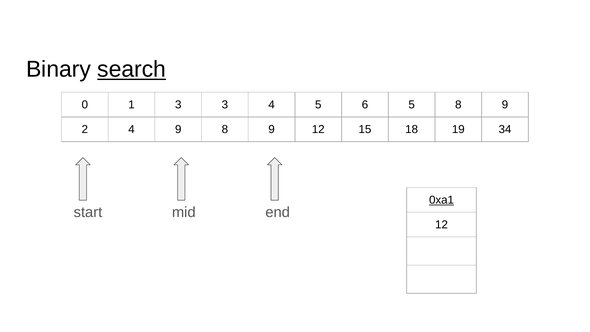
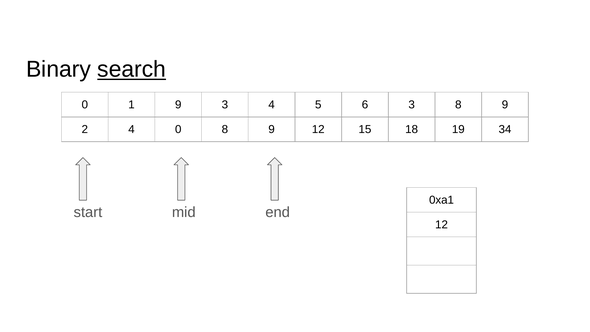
1 3: 3 -> 9 (178, 105)
6 5: 5 -> 3 (412, 105)
4 9: 9 -> 0 (178, 129)
0xa1 underline: present -> none (442, 200)
